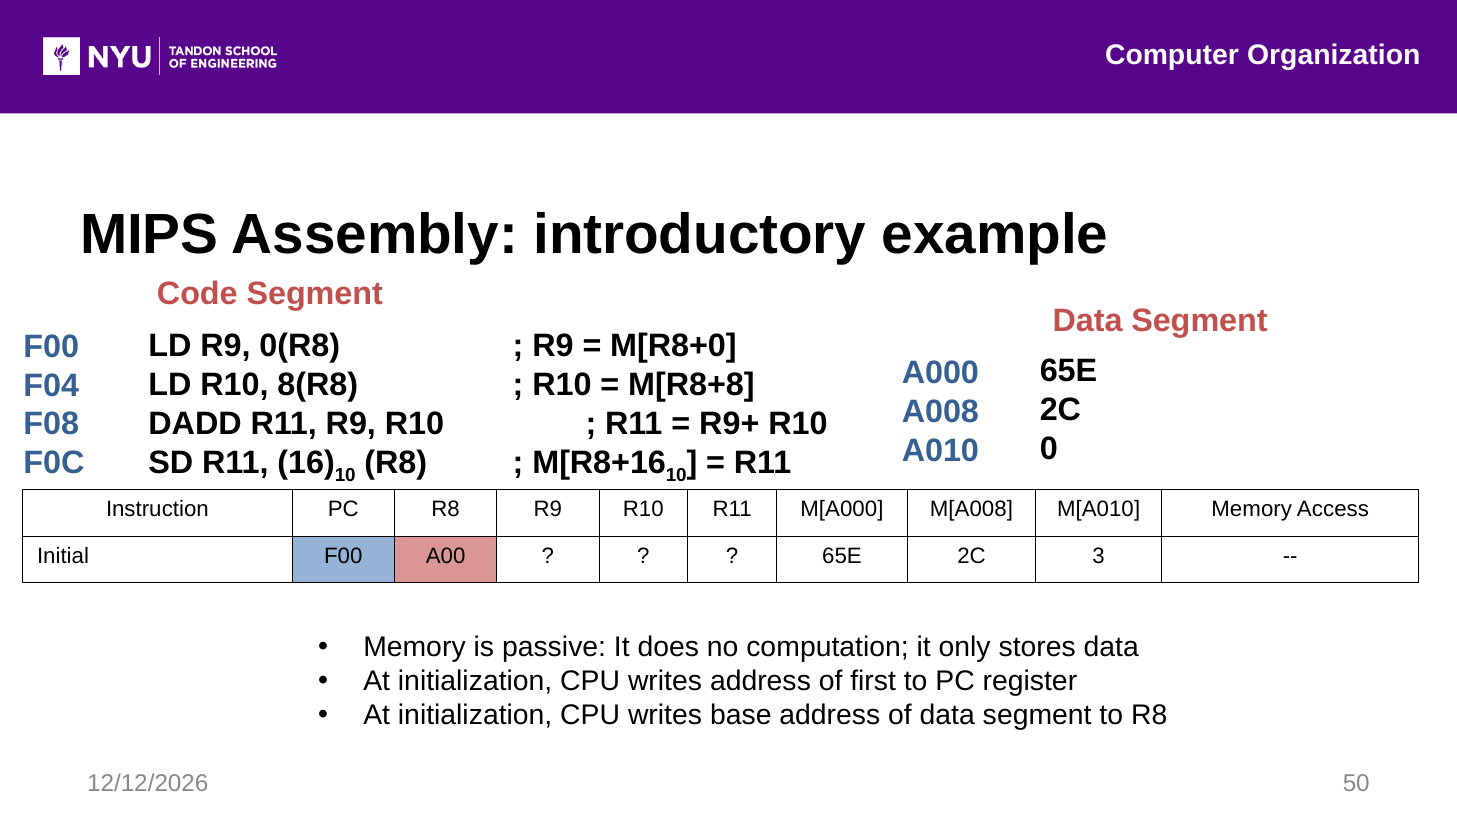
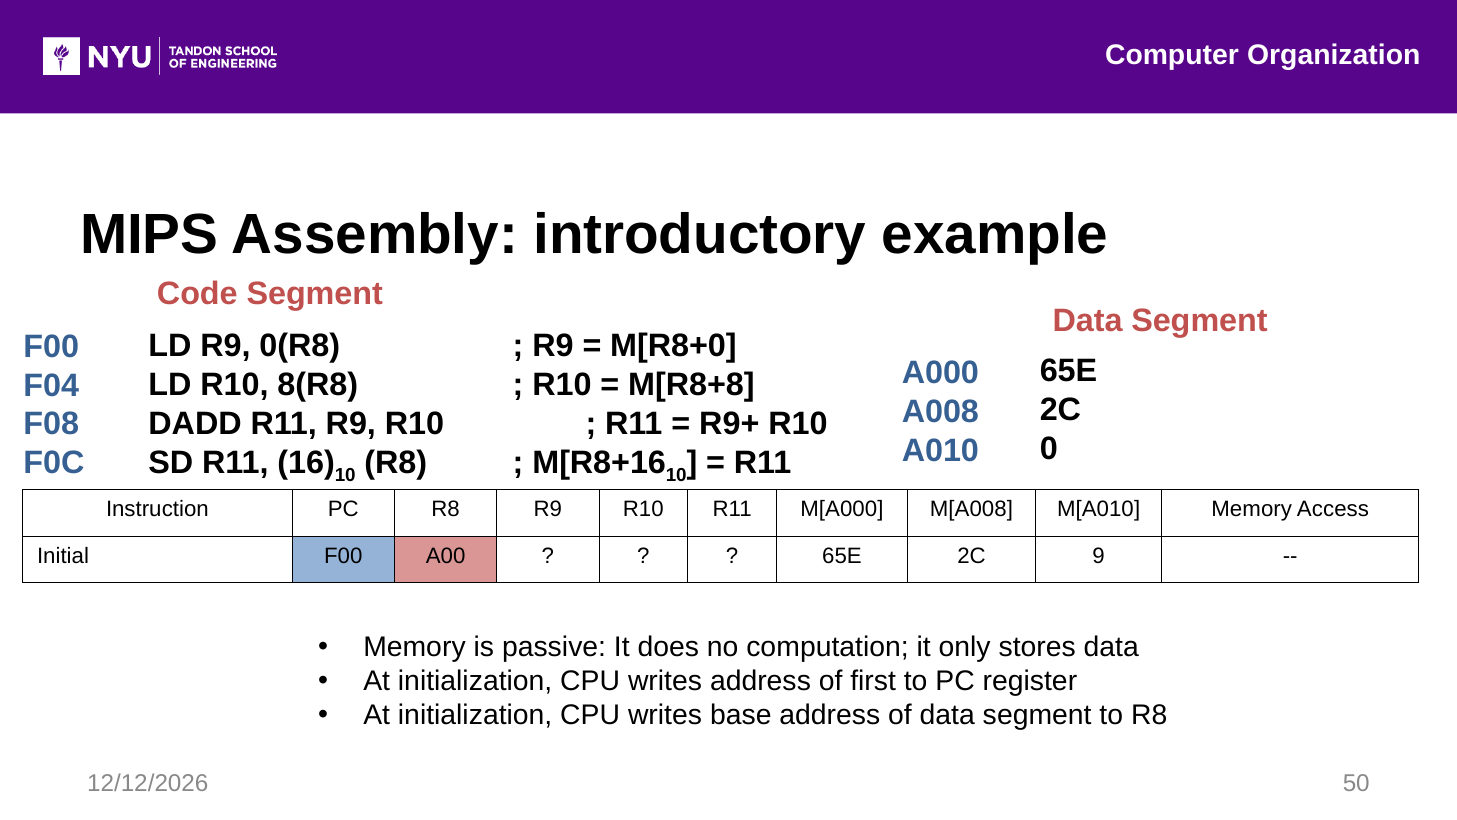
3: 3 -> 9 (1099, 556)
